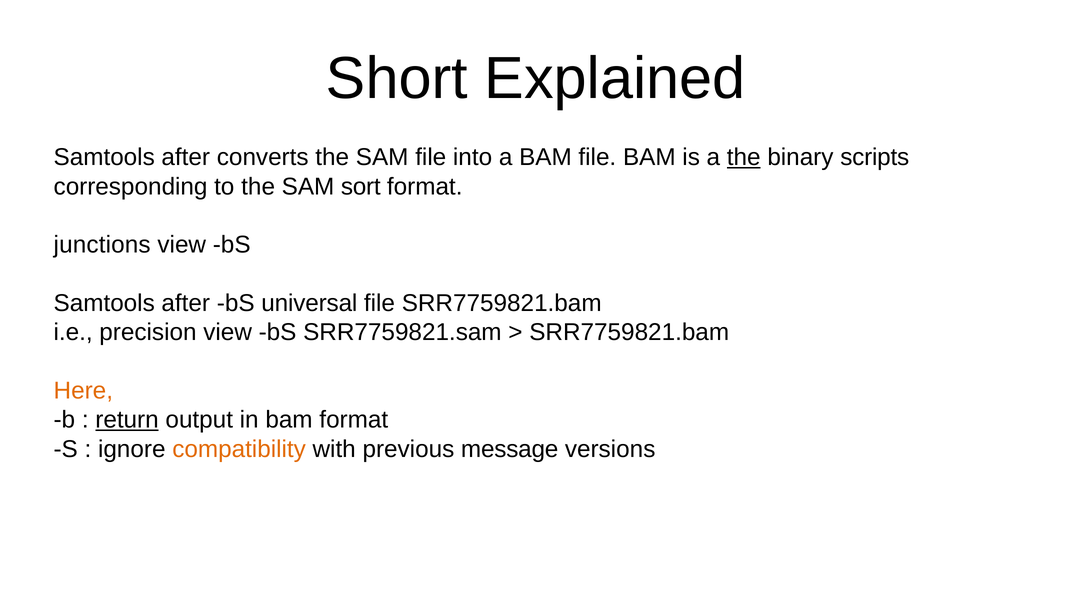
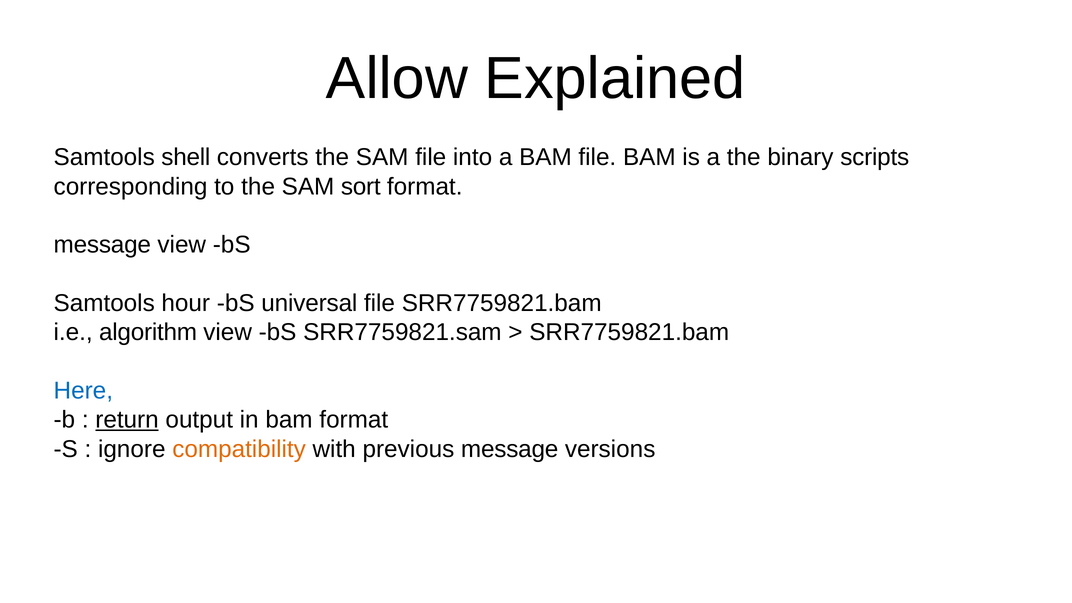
Short: Short -> Allow (397, 78)
after: after -> shell (186, 157)
the underline: present -> none (744, 157)
junctions: junctions -> message (102, 245)
after: after -> hour (186, 303)
precision: precision -> algorithm (148, 332)
Here colour: orange -> blue (83, 391)
